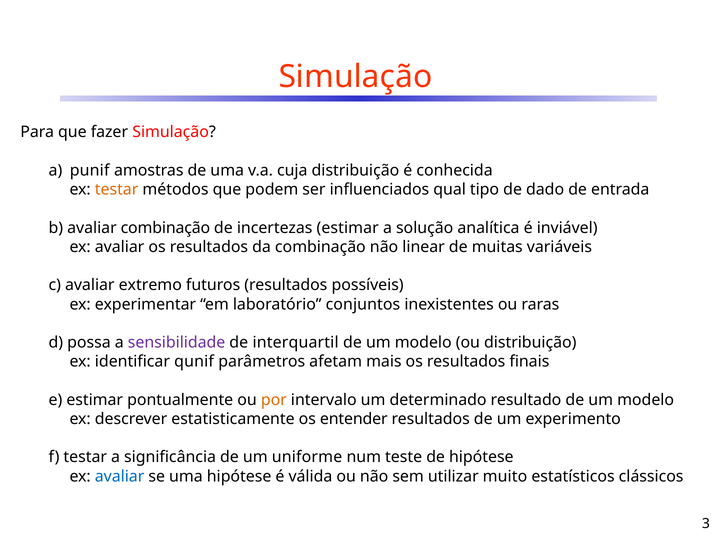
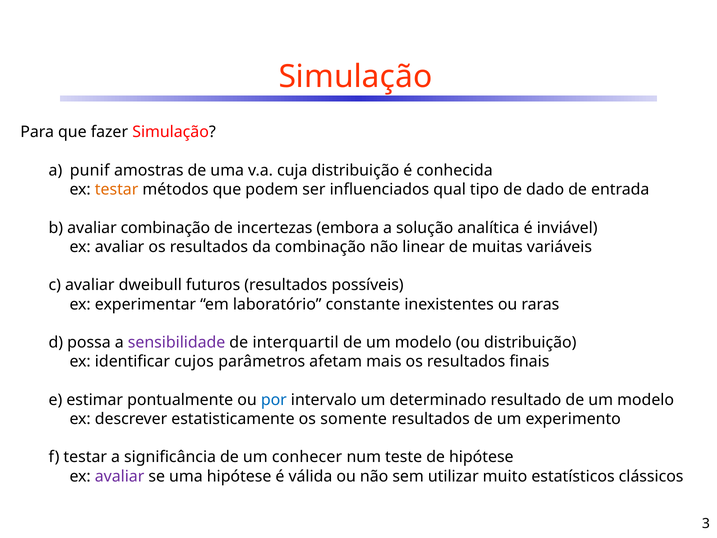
incertezas estimar: estimar -> embora (348, 228)
extremo: extremo -> dweibull (150, 285)
conjuntos: conjuntos -> constante (363, 304)
qunif: qunif -> cujos (194, 361)
por colour: orange -> blue (274, 400)
entender: entender -> somente (354, 419)
uniforme: uniforme -> conhecer (307, 457)
avaliar colour: blue -> purple (120, 476)
